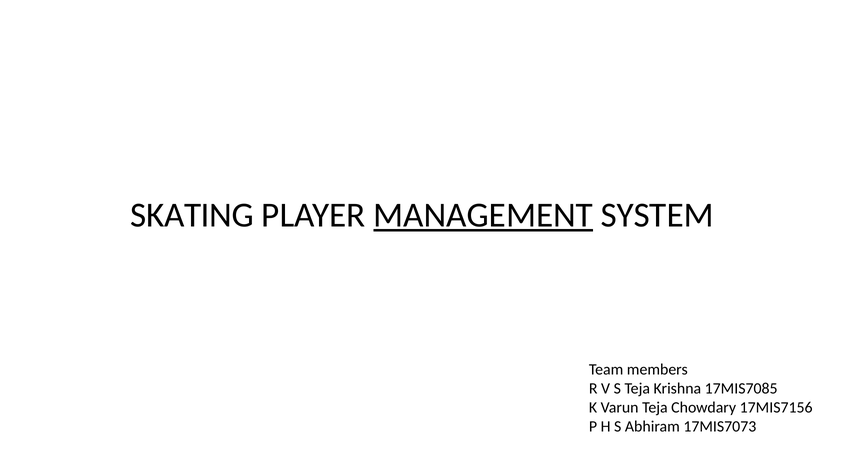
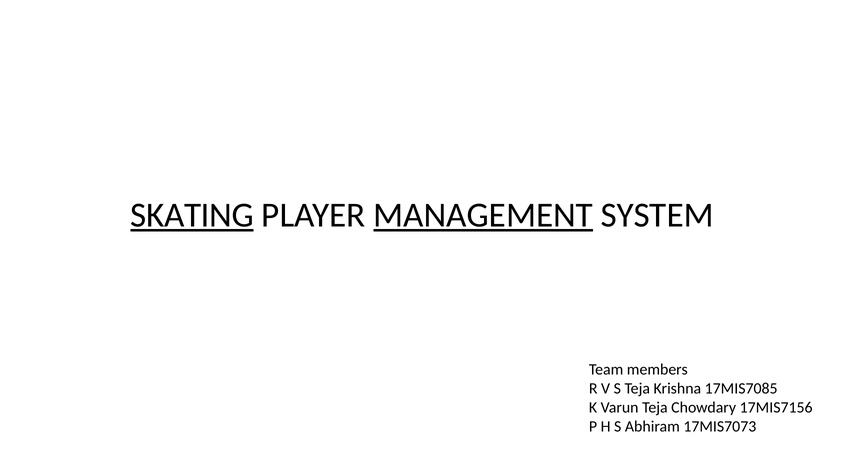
SKATING underline: none -> present (192, 215)
